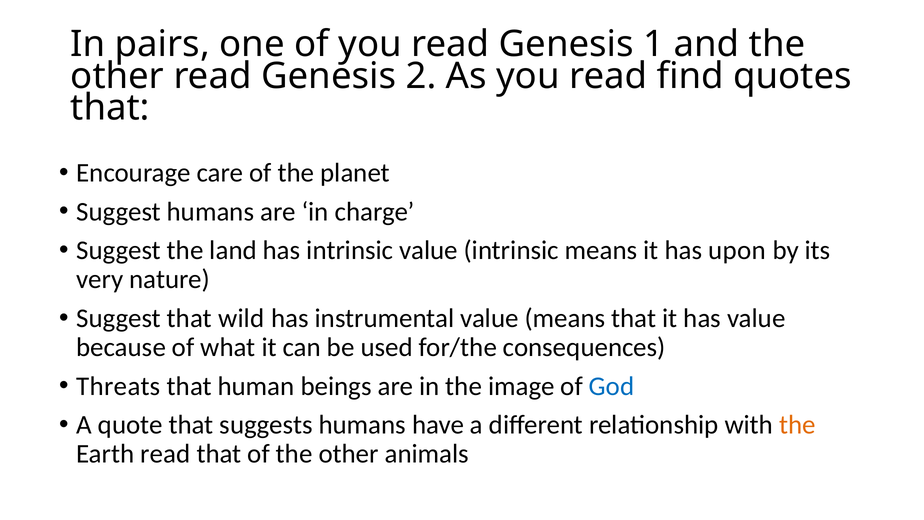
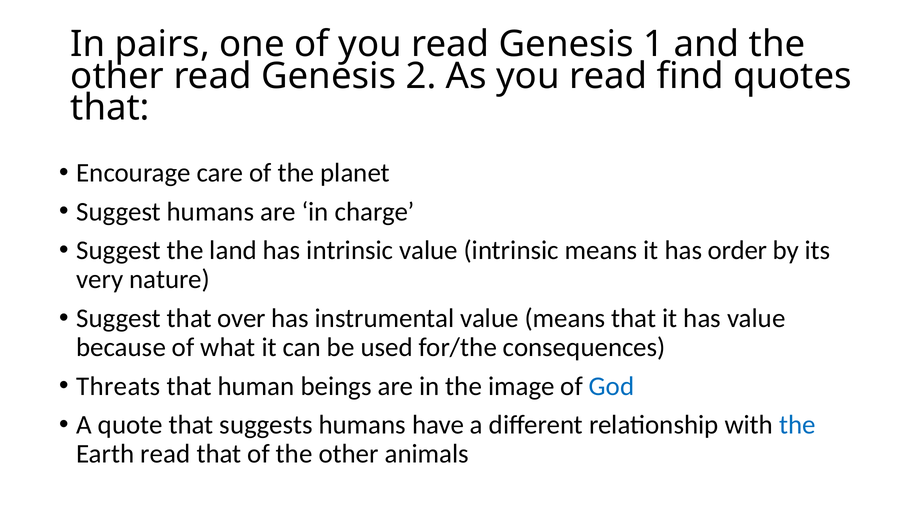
upon: upon -> order (737, 250)
wild: wild -> over (242, 318)
the colour: orange -> blue (797, 425)
